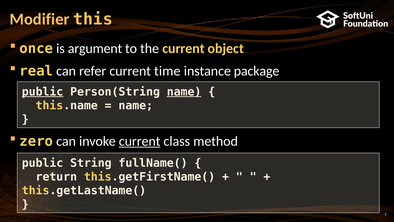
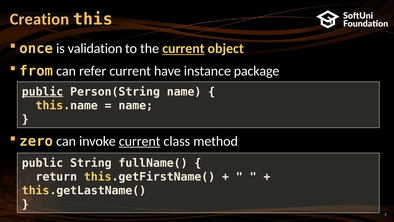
Modifier: Modifier -> Creation (39, 19)
argument: argument -> validation (95, 49)
current underline: none -> present (183, 49)
real: real -> from (36, 71)
time: time -> have (167, 71)
name underline: present -> none (184, 92)
